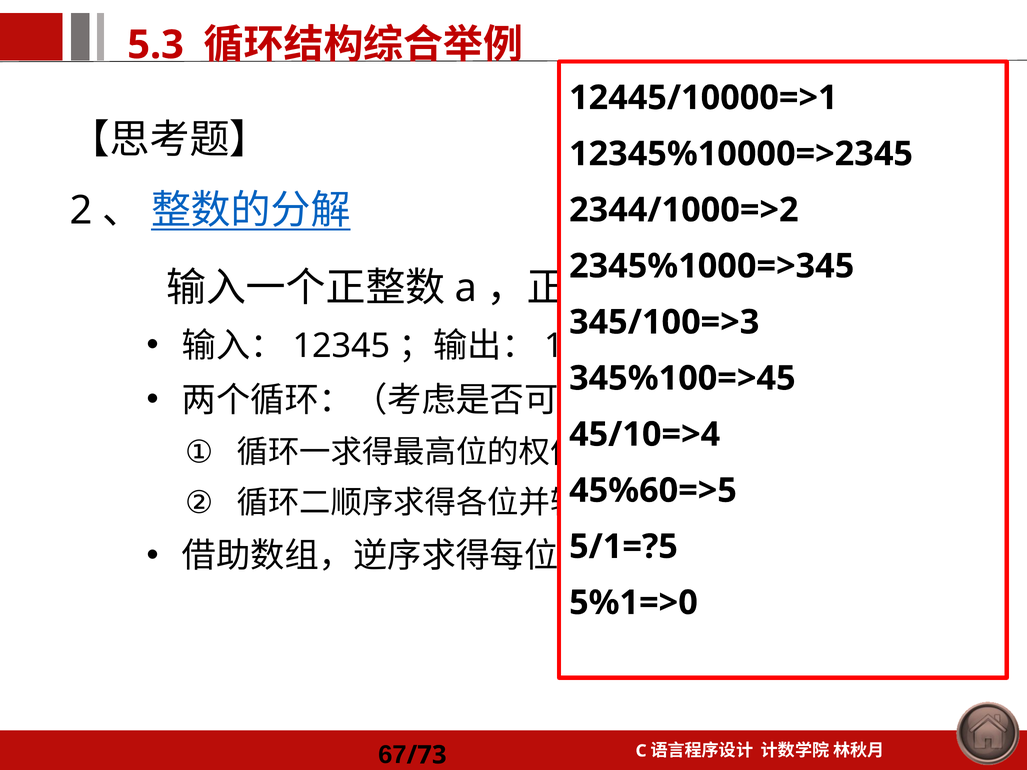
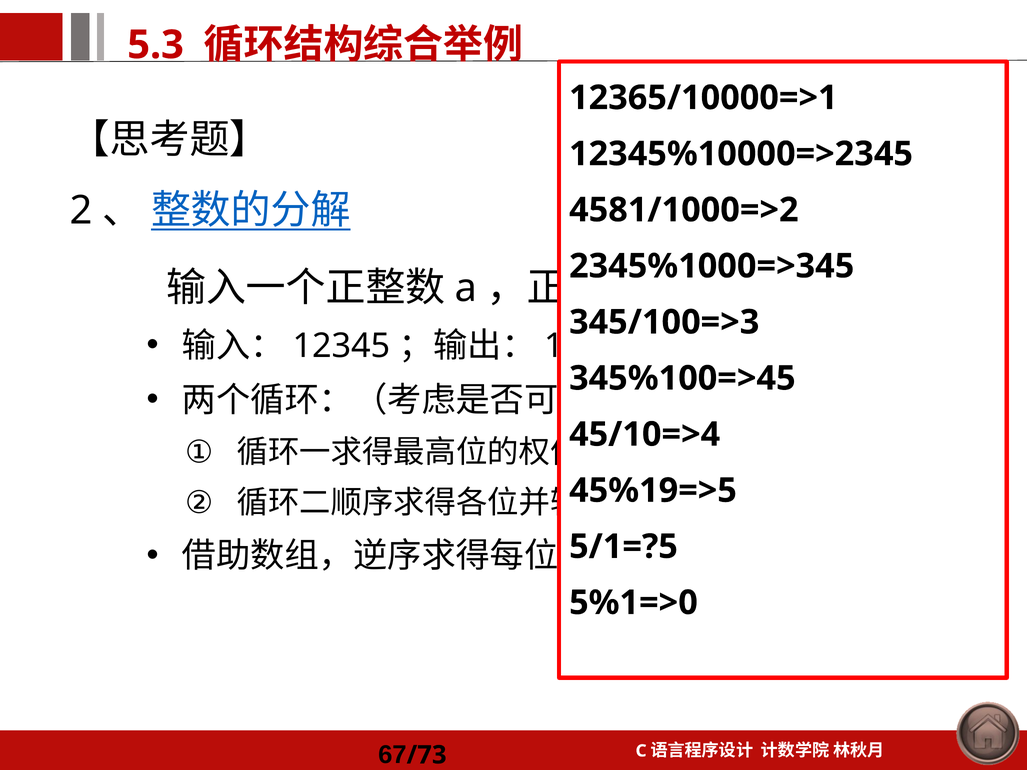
12445/10000=>1: 12445/10000=>1 -> 12365/10000=>1 (703, 98)
2344/1000=>2: 2344/1000=>2 -> 4581/1000=>2 (684, 210)
45%60=>5: 45%60=>5 -> 45%19=>5 (653, 491)
